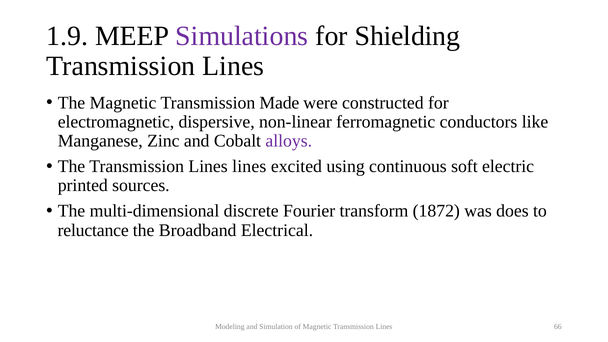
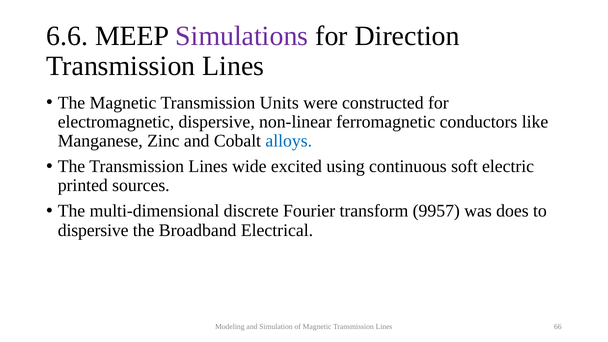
1.9: 1.9 -> 6.6 (67, 36)
Shielding: Shielding -> Direction (407, 36)
Made: Made -> Units (279, 103)
alloys colour: purple -> blue (289, 141)
Lines lines: lines -> wide (249, 166)
1872: 1872 -> 9957 (436, 211)
reluctance: reluctance -> dispersive (93, 230)
